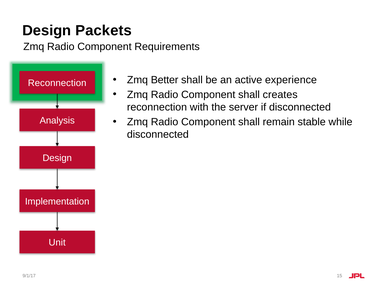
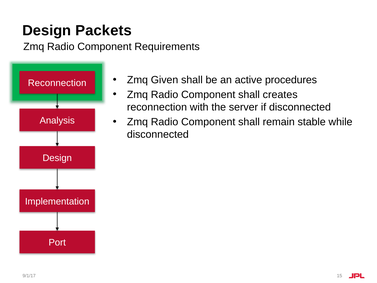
Better: Better -> Given (165, 80)
experience: experience -> procedures (291, 80)
Unit: Unit -> Port (57, 242)
